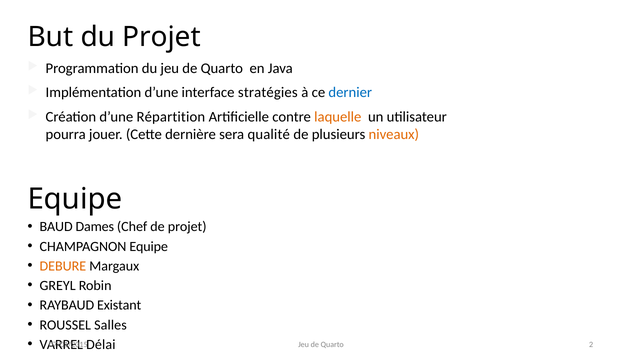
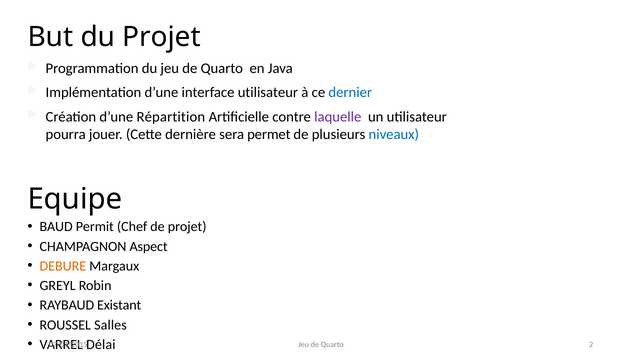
interface stratégies: stratégies -> utilisateur (268, 93)
laquelle colour: orange -> purple (338, 117)
qualité: qualité -> permet (269, 134)
niveaux colour: orange -> blue (394, 134)
Dames: Dames -> Permit (95, 227)
CHAMPAGNON Equipe: Equipe -> Aspect (149, 246)
